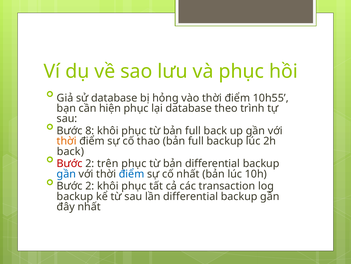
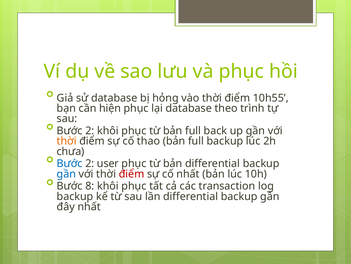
8: 8 -> 2 (90, 130)
back: back -> chưa (71, 151)
Bước colour: red -> blue (70, 163)
trên: trên -> user (108, 163)
điểm colour: blue -> red (132, 174)
2: 2 -> 8 (90, 186)
